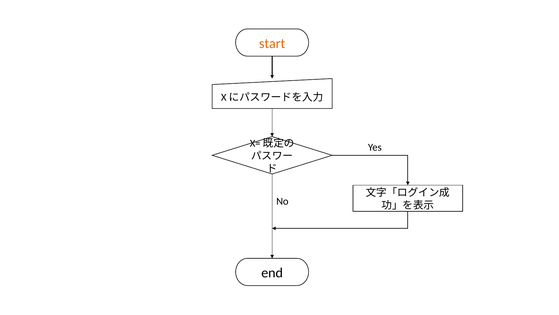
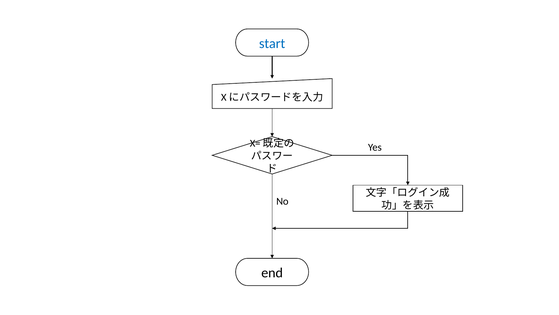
start colour: orange -> blue (272, 43)
